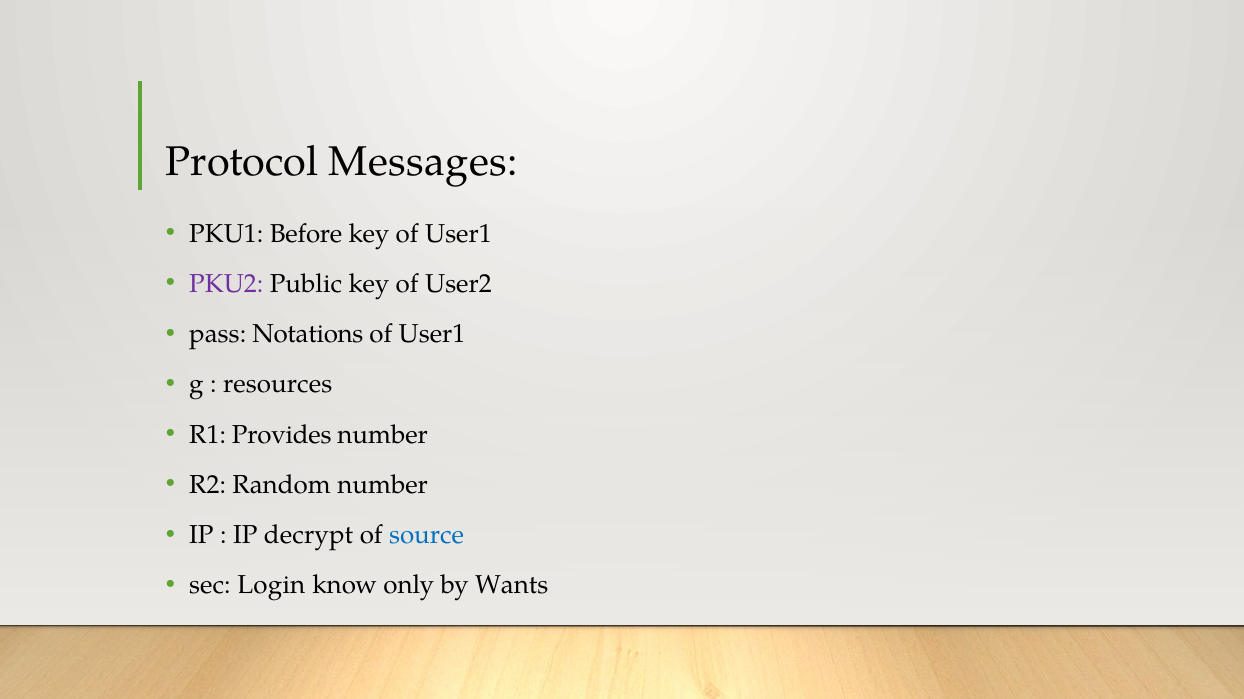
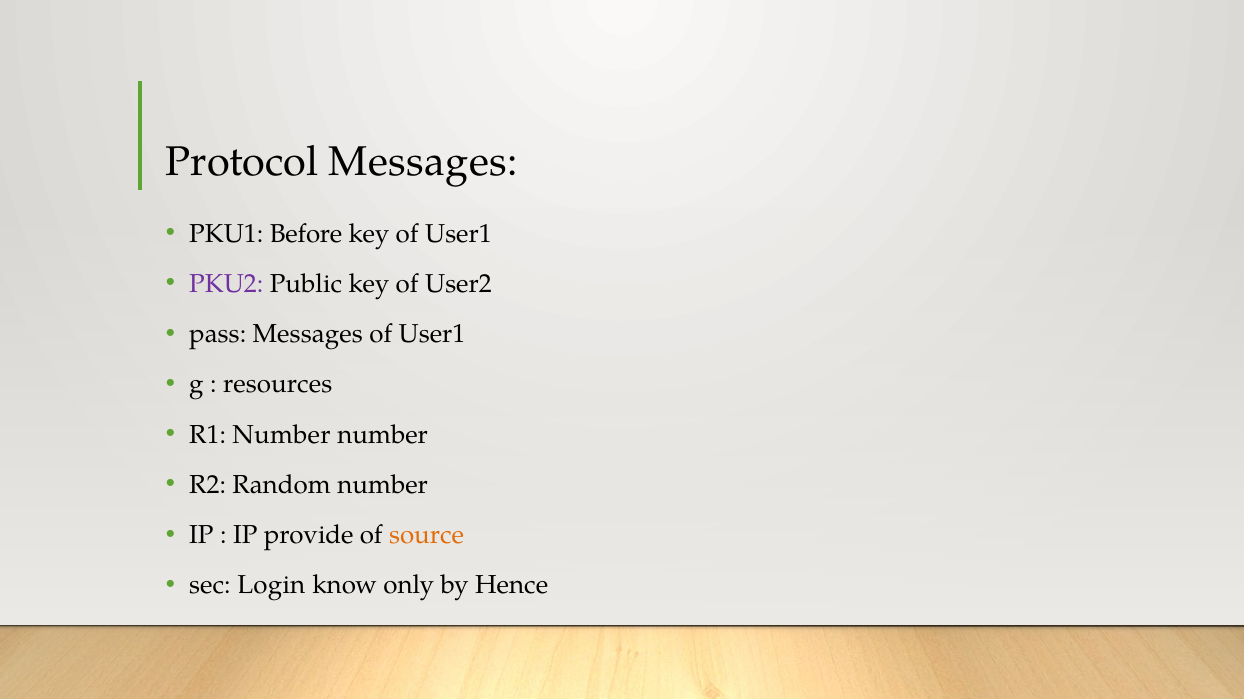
pass Notations: Notations -> Messages (308, 334)
R1 Provides: Provides -> Number (282, 435)
decrypt: decrypt -> provide (309, 536)
source colour: blue -> orange (427, 536)
Wants: Wants -> Hence (512, 586)
